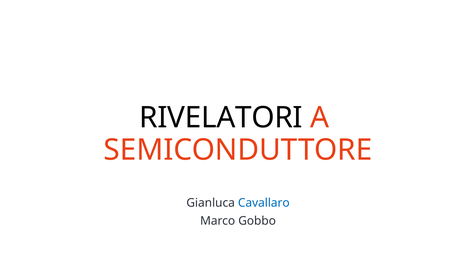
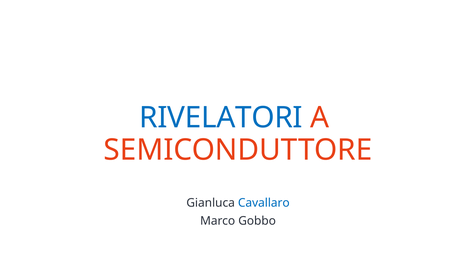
RIVELATORI colour: black -> blue (221, 118)
